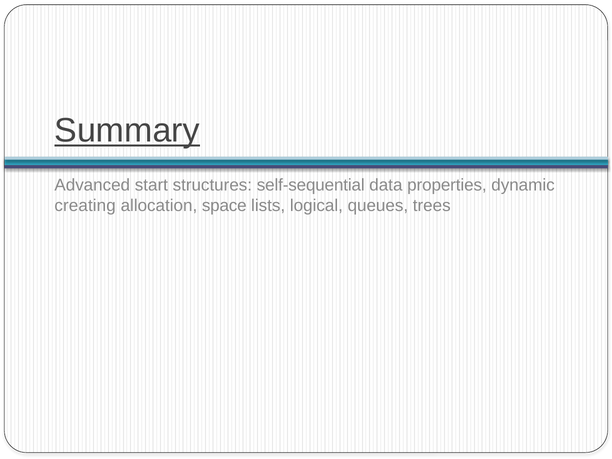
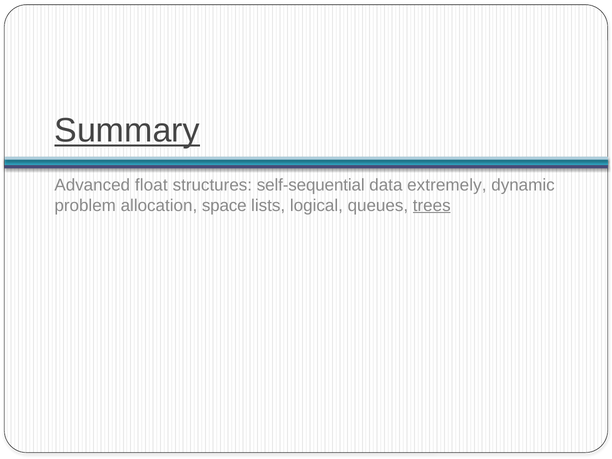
start: start -> float (151, 185)
properties: properties -> extremely (447, 185)
creating: creating -> problem (85, 205)
trees underline: none -> present (432, 205)
